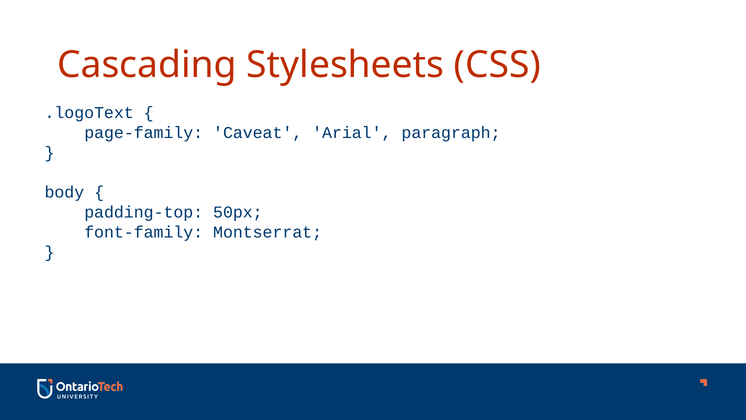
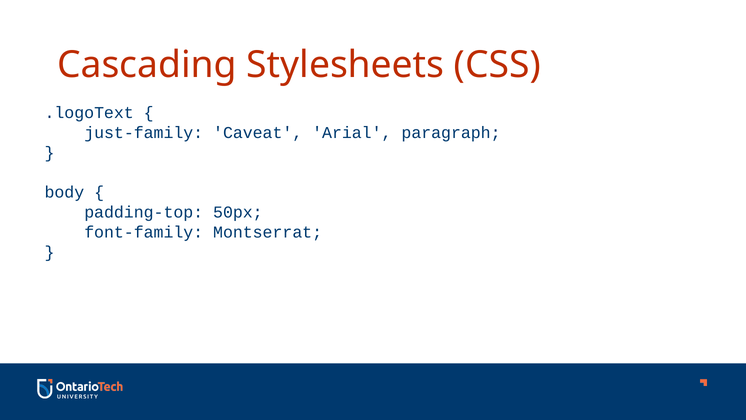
page-family: page-family -> just-family (144, 133)
